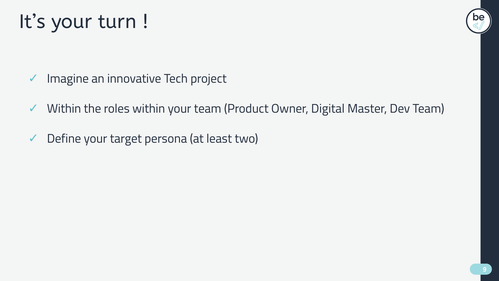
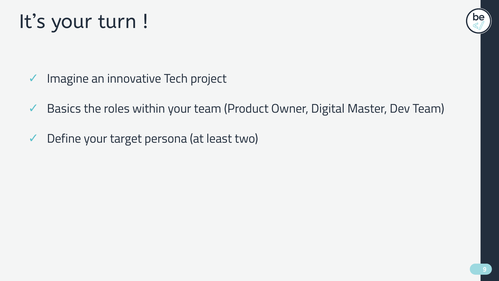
Within: Within -> Basics (64, 109)
